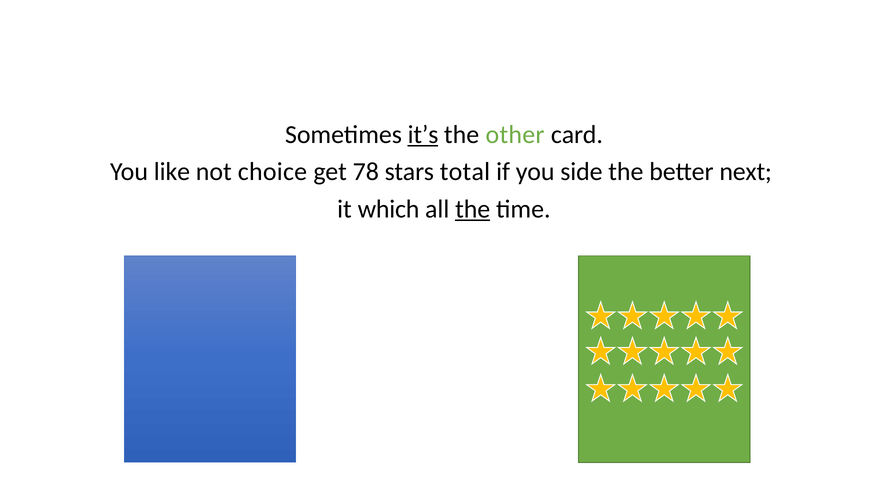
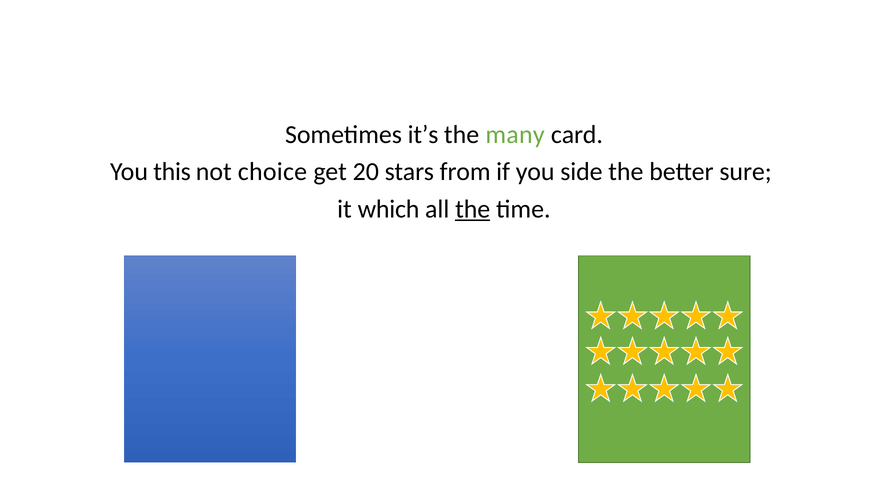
it’s underline: present -> none (423, 135)
other: other -> many (515, 135)
like: like -> this (172, 172)
78: 78 -> 20 (366, 172)
total: total -> from (465, 172)
next: next -> sure (746, 172)
